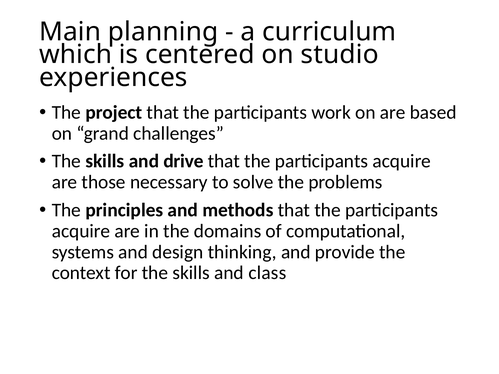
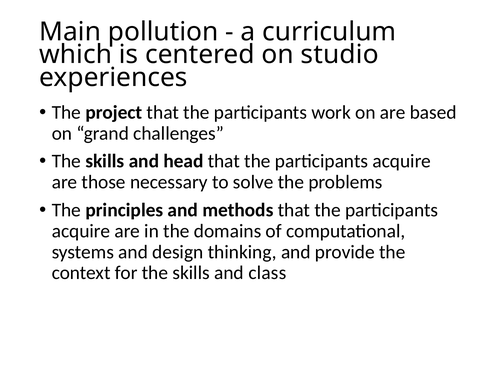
planning: planning -> pollution (163, 32)
drive: drive -> head (183, 161)
